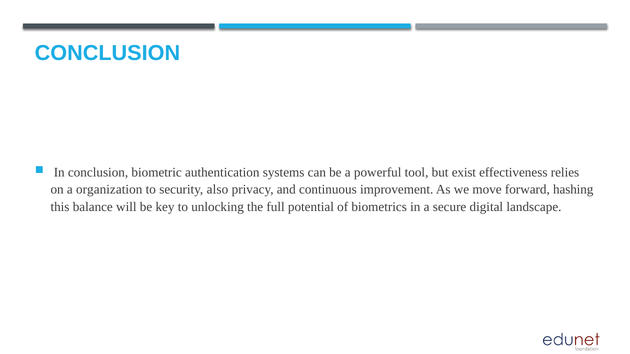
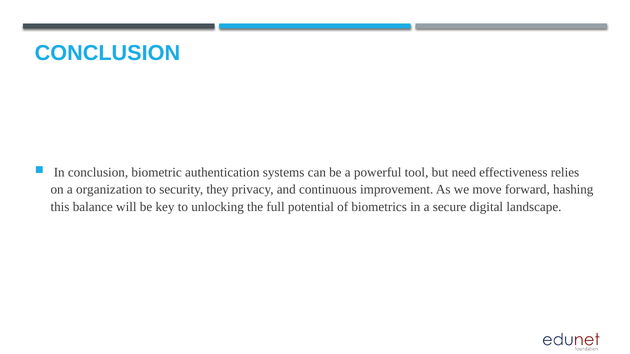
exist: exist -> need (464, 172)
also: also -> they (218, 190)
